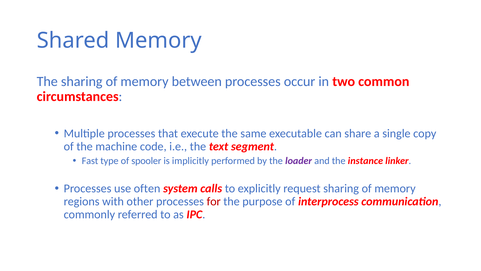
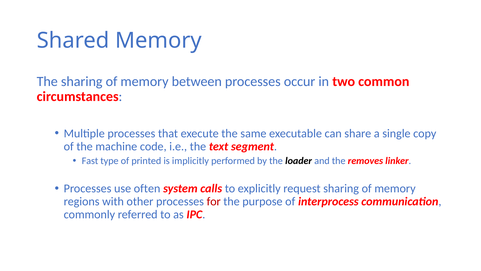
spooler: spooler -> printed (146, 161)
loader colour: purple -> black (299, 161)
instance: instance -> removes (365, 161)
